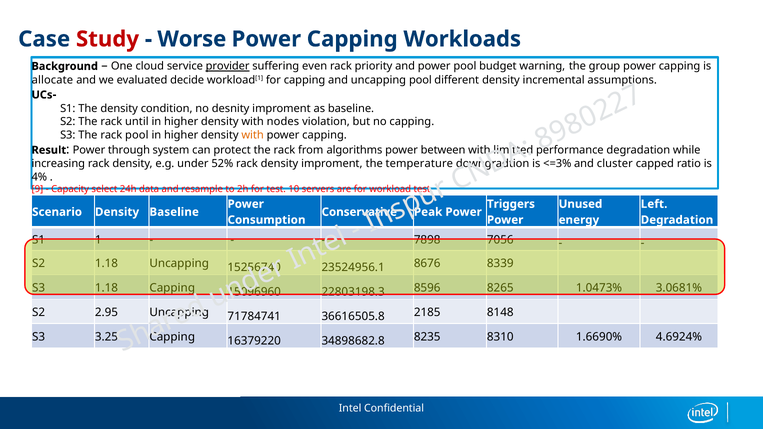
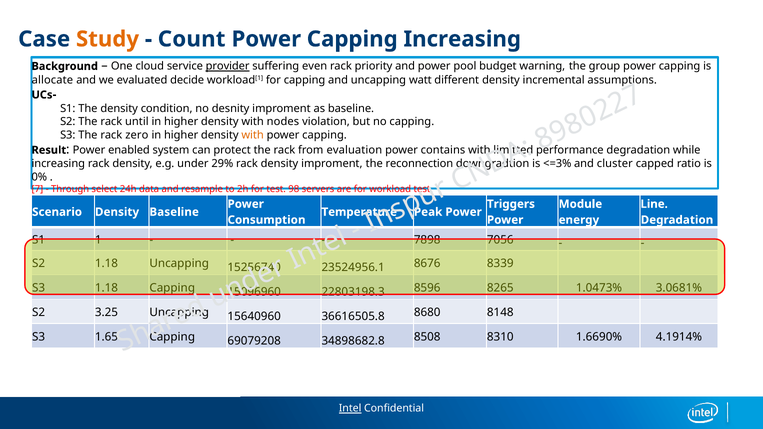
Study colour: red -> orange (108, 39)
Worse: Worse -> Count (192, 39)
Capping Workloads: Workloads -> Increasing (462, 39)
uncapping pool: pool -> watt (420, 80)
rack pool: pool -> zero (137, 135)
through: through -> enabled (129, 150)
algorithms: algorithms -> evaluation (354, 150)
between: between -> contains (443, 150)
52%: 52% -> 29% (222, 164)
temperature: temperature -> reconnection (419, 164)
4%: 4% -> 0% (39, 177)
9: 9 -> 7 (37, 189)
Capacity: Capacity -> Through (70, 189)
10: 10 -> 98 (294, 189)
Unused: Unused -> Module (580, 204)
Left: Left -> Line (654, 204)
Conservative: Conservative -> Temperature (359, 212)
2.95: 2.95 -> 3.25 (106, 312)
71784741: 71784741 -> 15640960 (254, 316)
2185: 2185 -> 8680 (427, 312)
3.25: 3.25 -> 1.65 (106, 337)
16379220: 16379220 -> 69079208 (254, 341)
8235: 8235 -> 8508 (427, 337)
4.6924%: 4.6924% -> 4.1914% (679, 337)
Intel underline: none -> present (350, 409)
